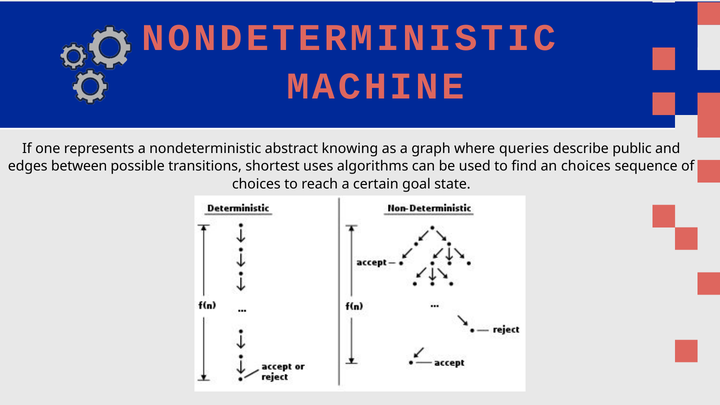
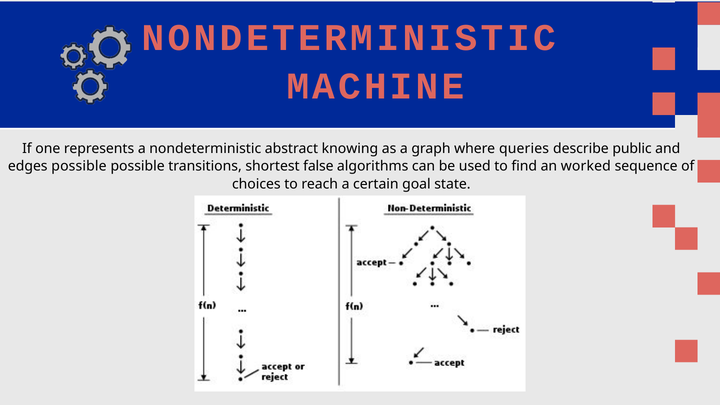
edges between: between -> possible (79, 166)
uses: uses -> false (318, 166)
an choices: choices -> worked (586, 166)
